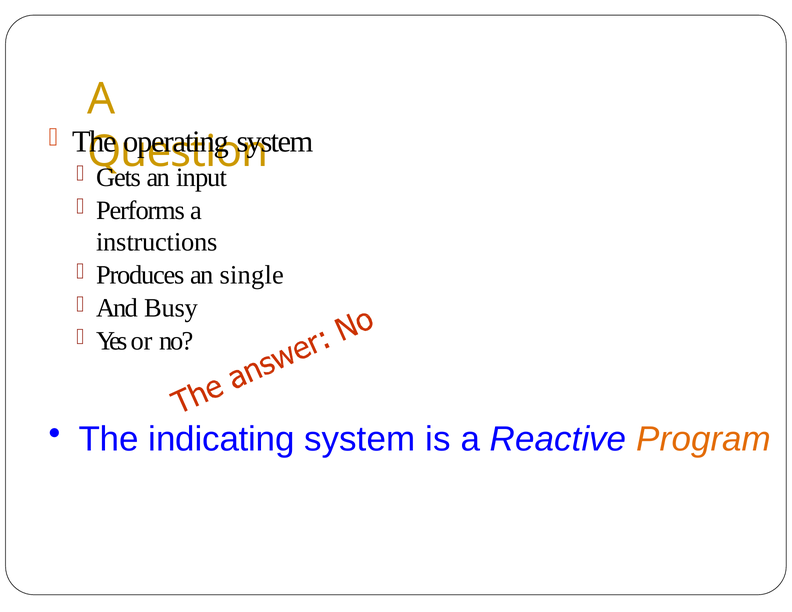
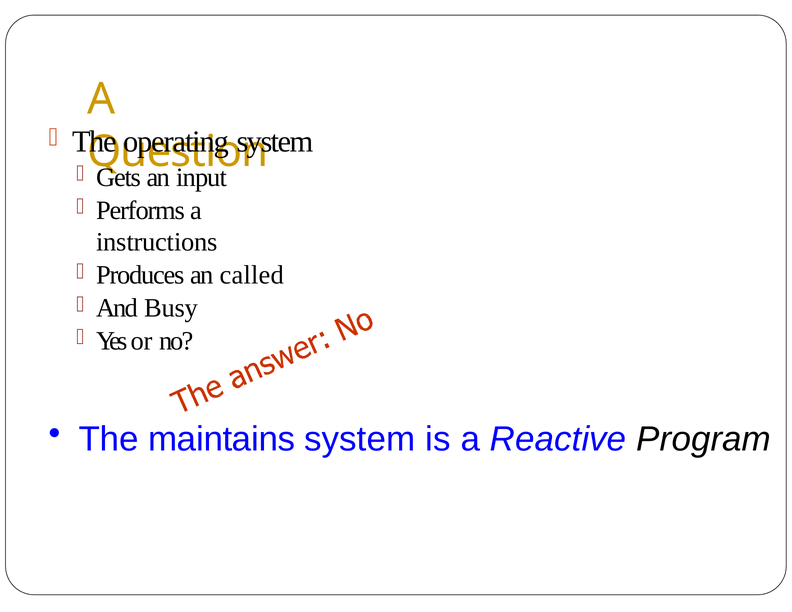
single: single -> called (252, 275)
indicating: indicating -> maintains (222, 439)
Program colour: orange -> black (704, 439)
